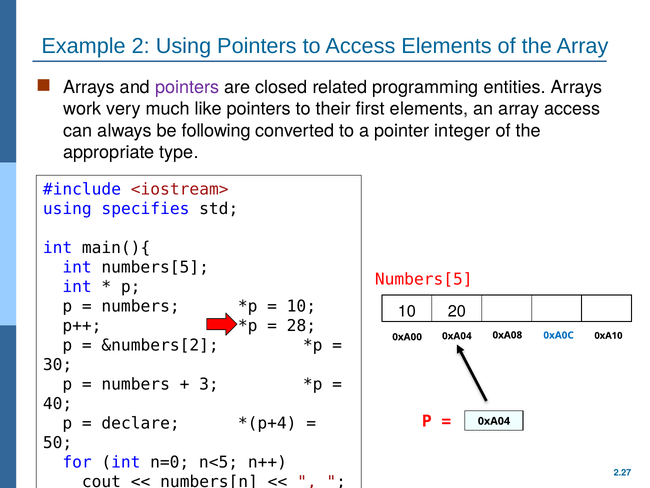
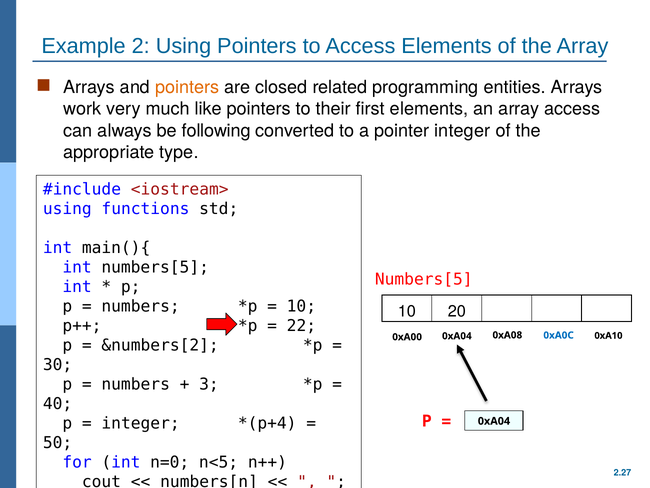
pointers colour: purple -> orange (187, 87)
specifies: specifies -> functions (145, 209)
28: 28 -> 22 (301, 326)
declare: declare -> integer (141, 423)
